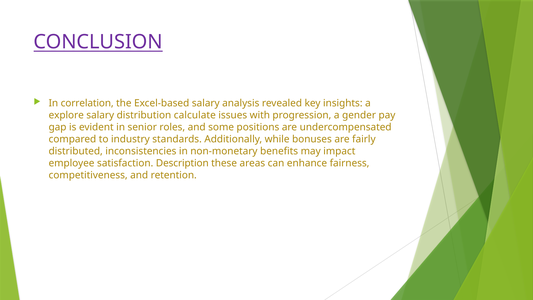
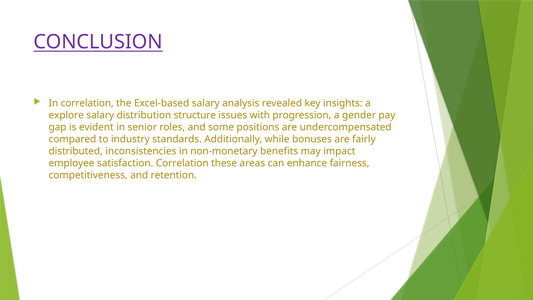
calculate: calculate -> structure (195, 115)
satisfaction Description: Description -> Correlation (182, 163)
